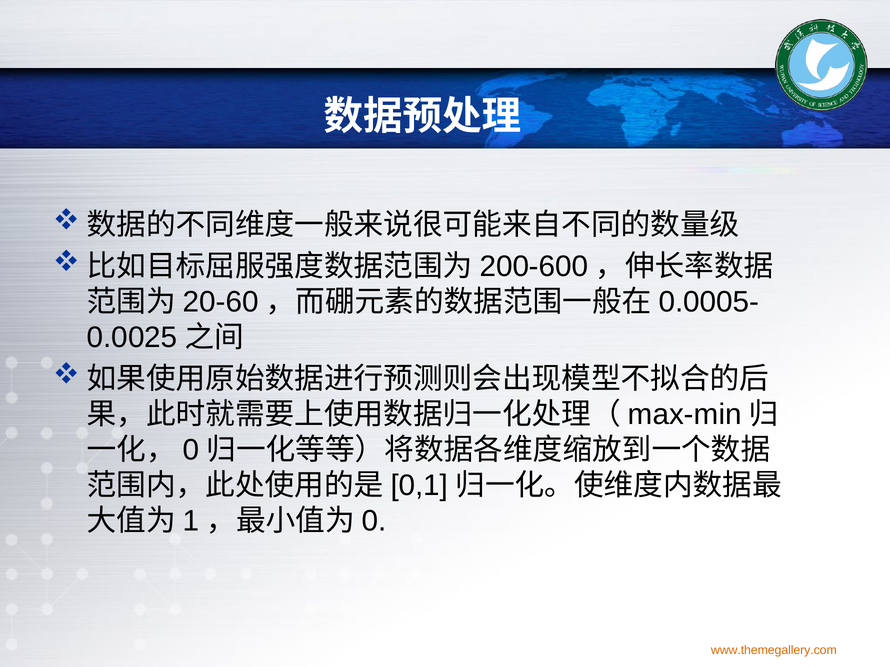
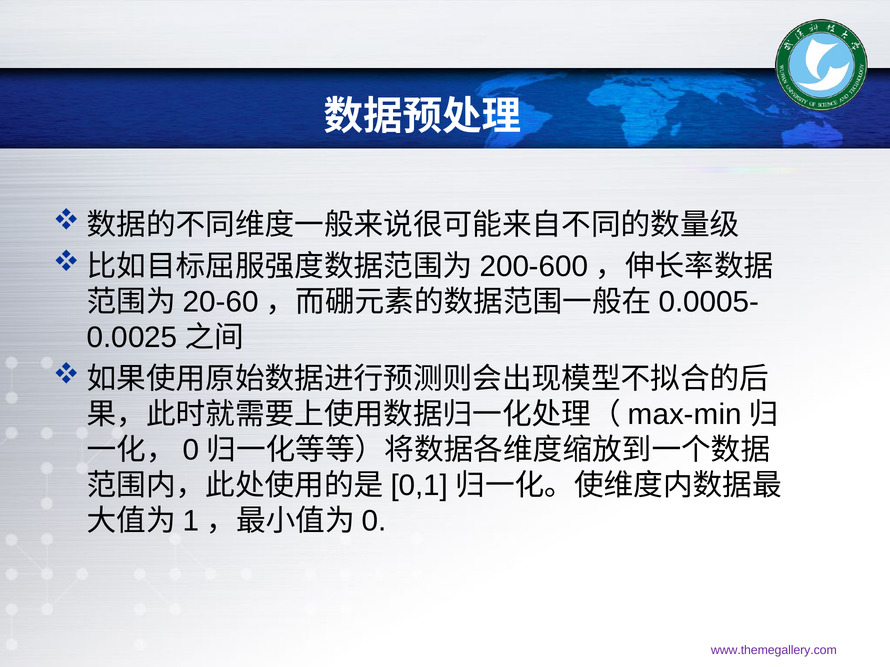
www.themegallery.com colour: orange -> purple (774, 651)
